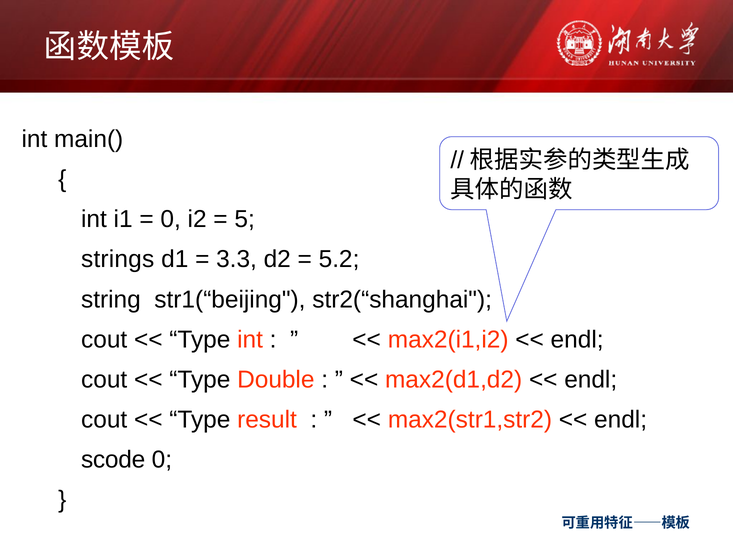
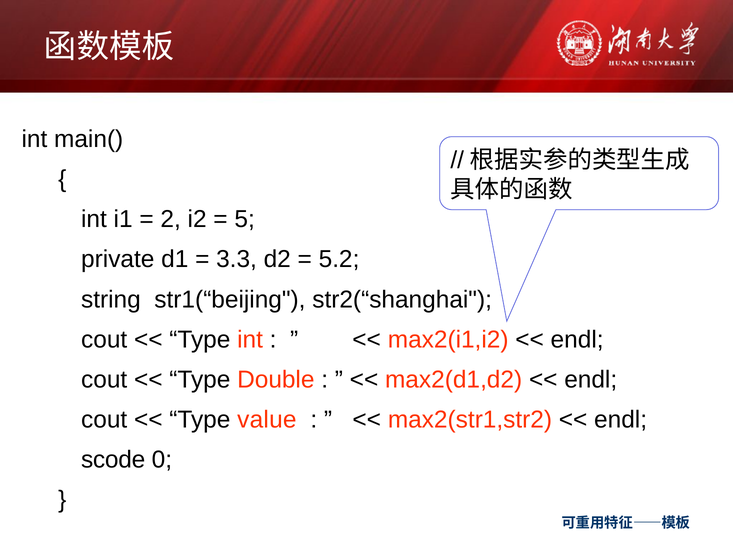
0: 0 -> 2 (171, 219)
strings: strings -> private (118, 259)
result: result -> value (267, 419)
